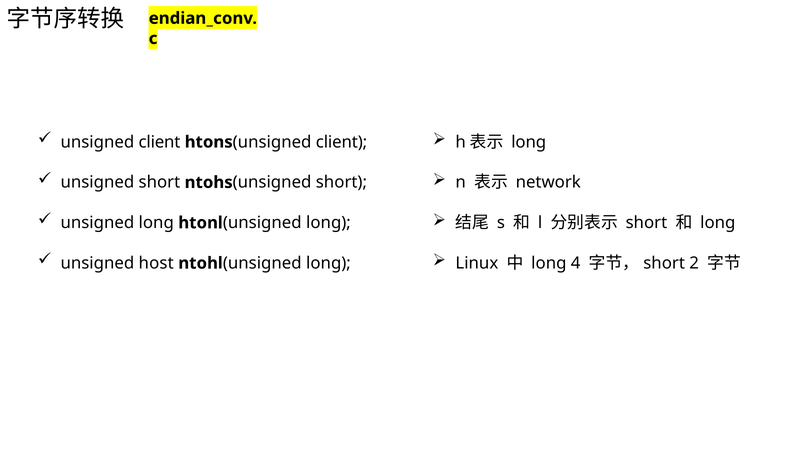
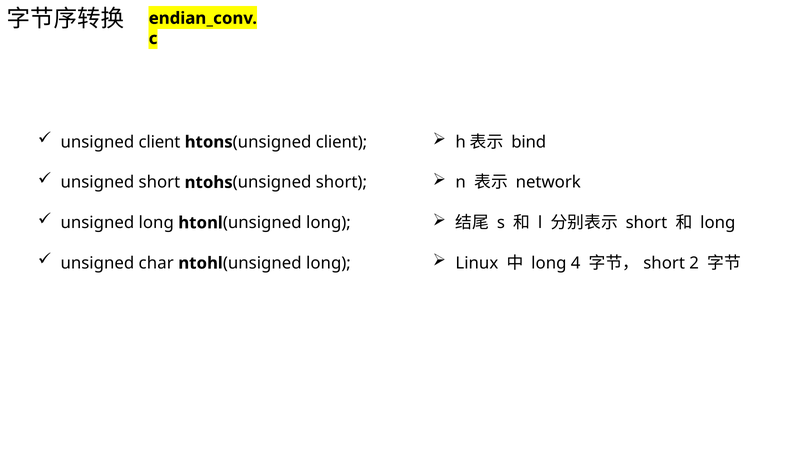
long: long -> bind (529, 142)
host: host -> char (156, 263)
